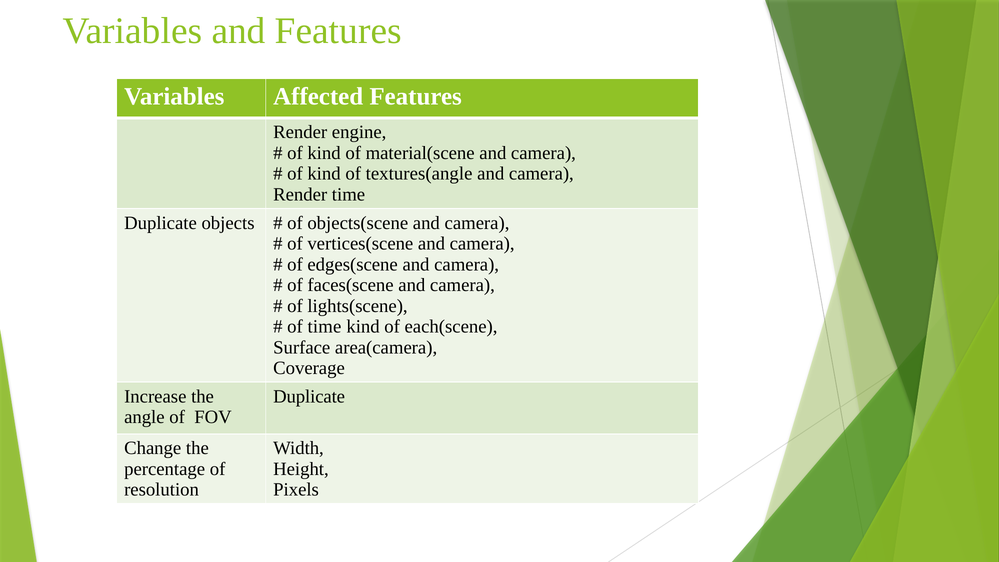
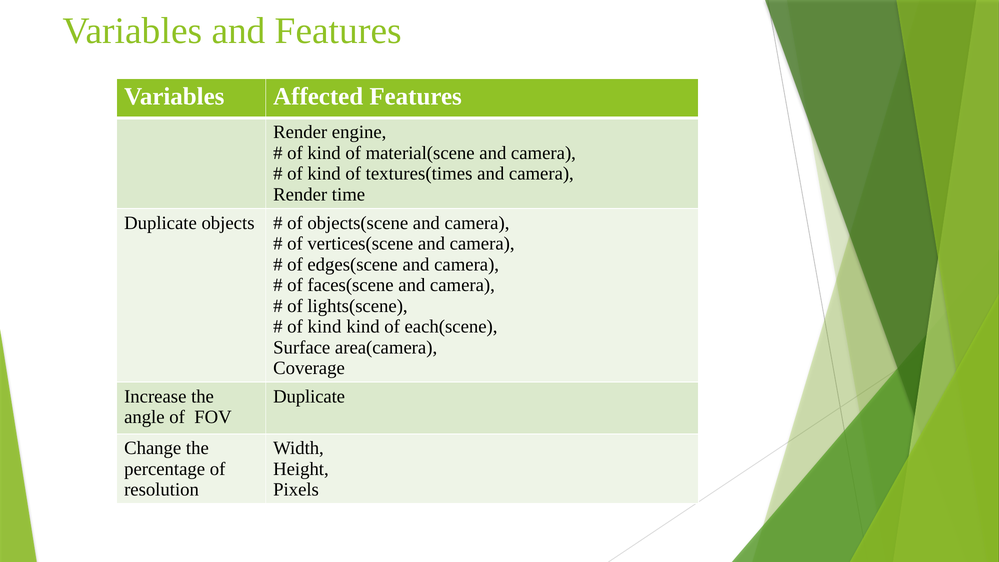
textures(angle: textures(angle -> textures(times (419, 174)
time: time -> kind (324, 327)
